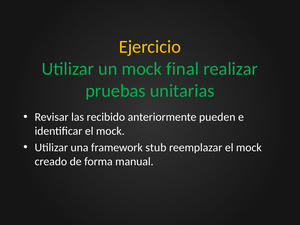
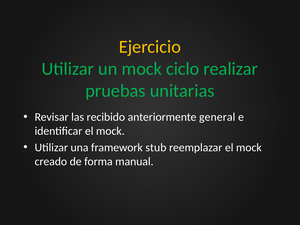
final: final -> ciclo (183, 69)
pueden: pueden -> general (217, 117)
